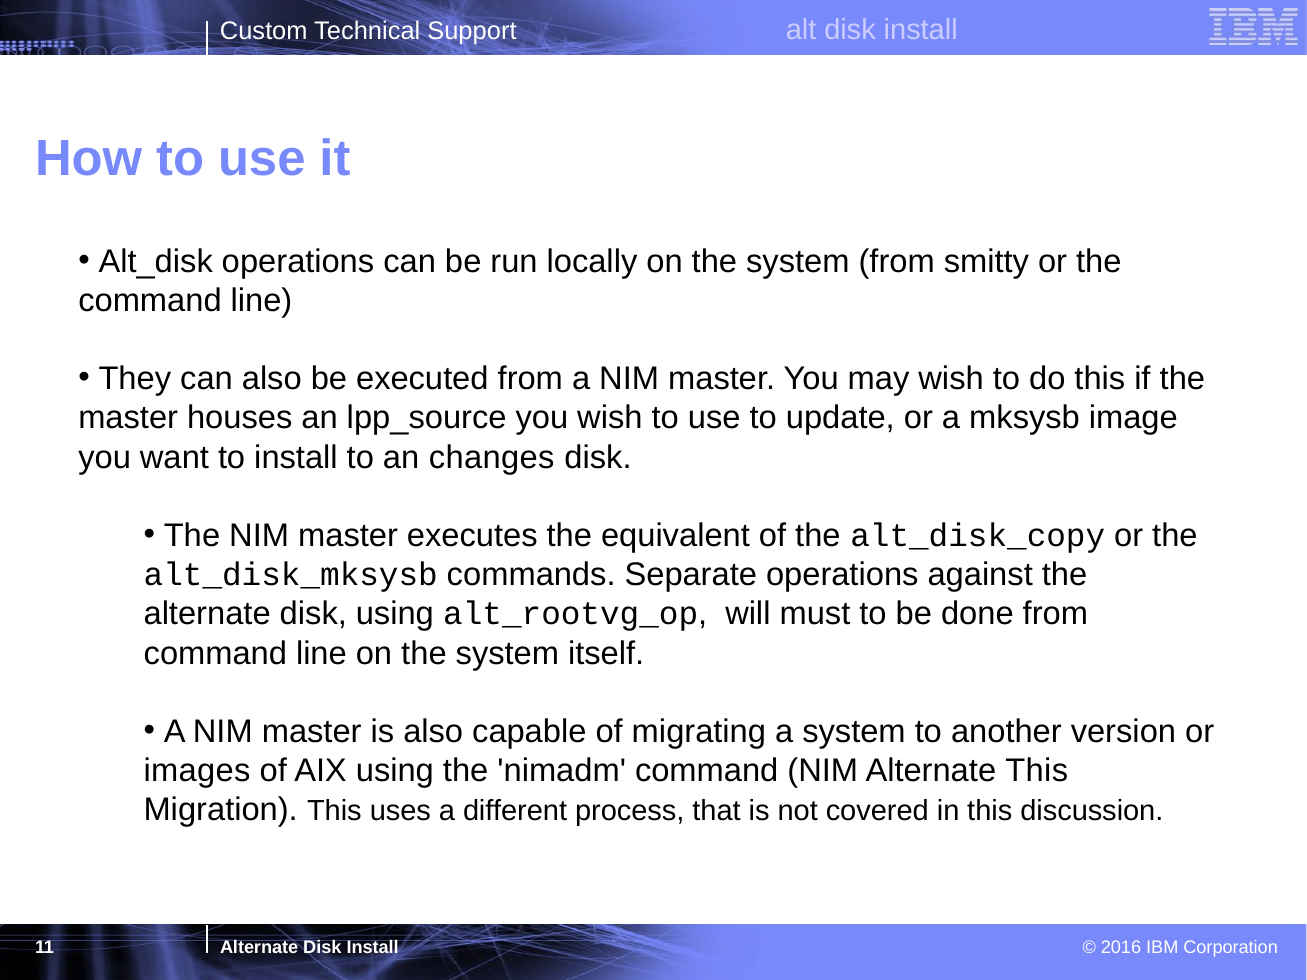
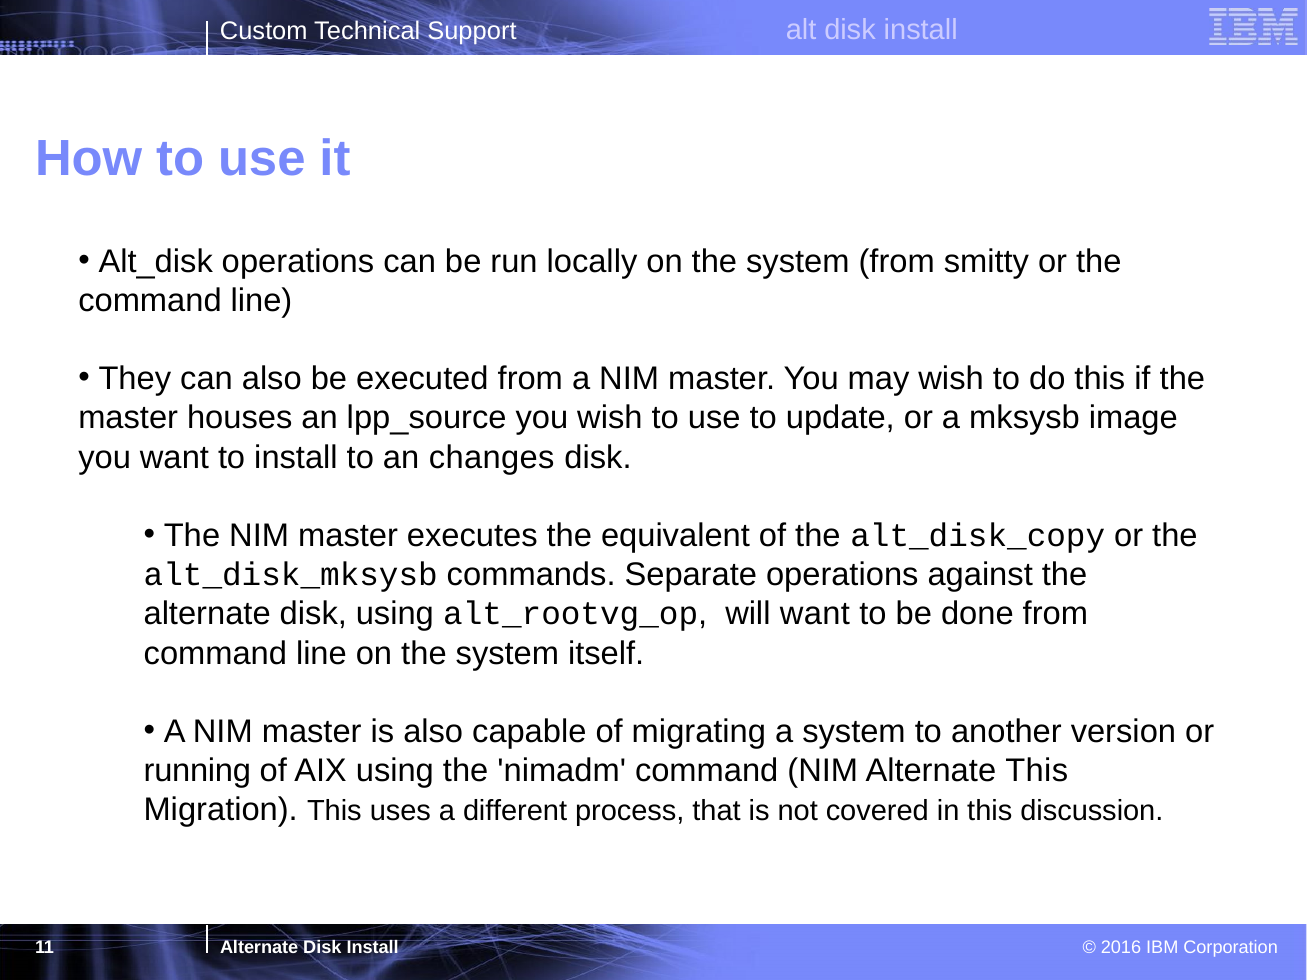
will must: must -> want (815, 614)
images: images -> running (197, 771)
